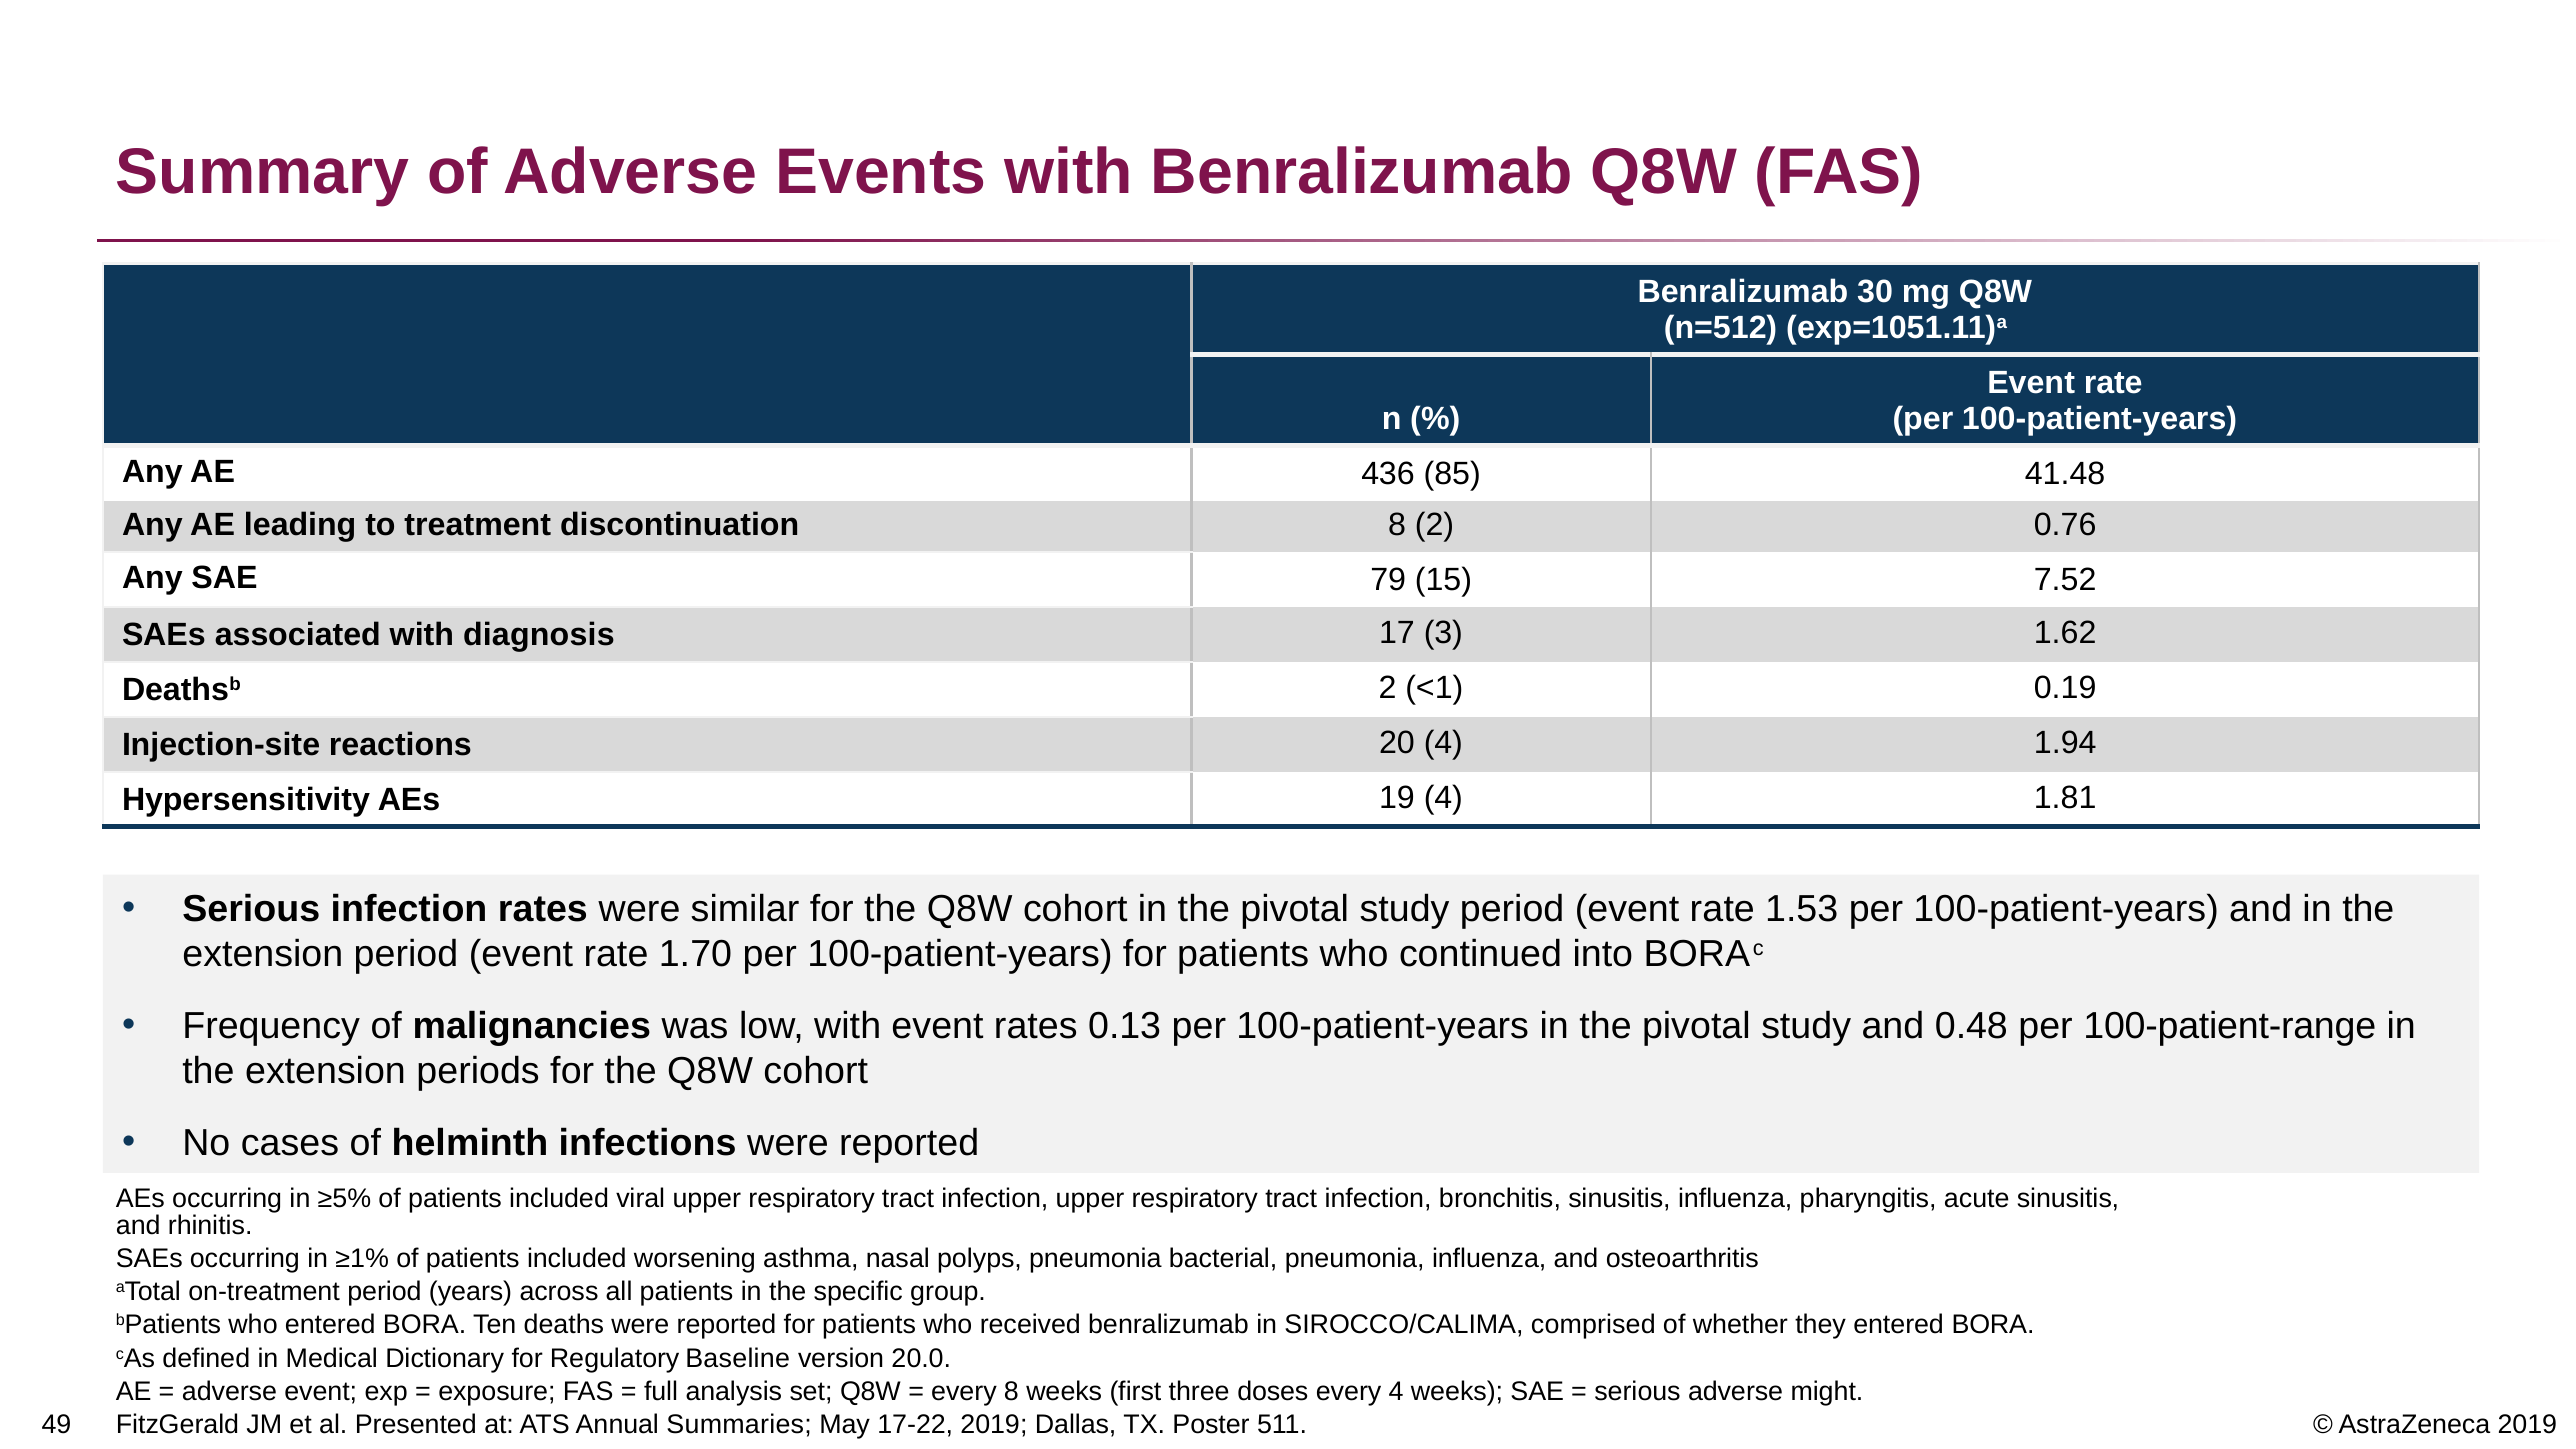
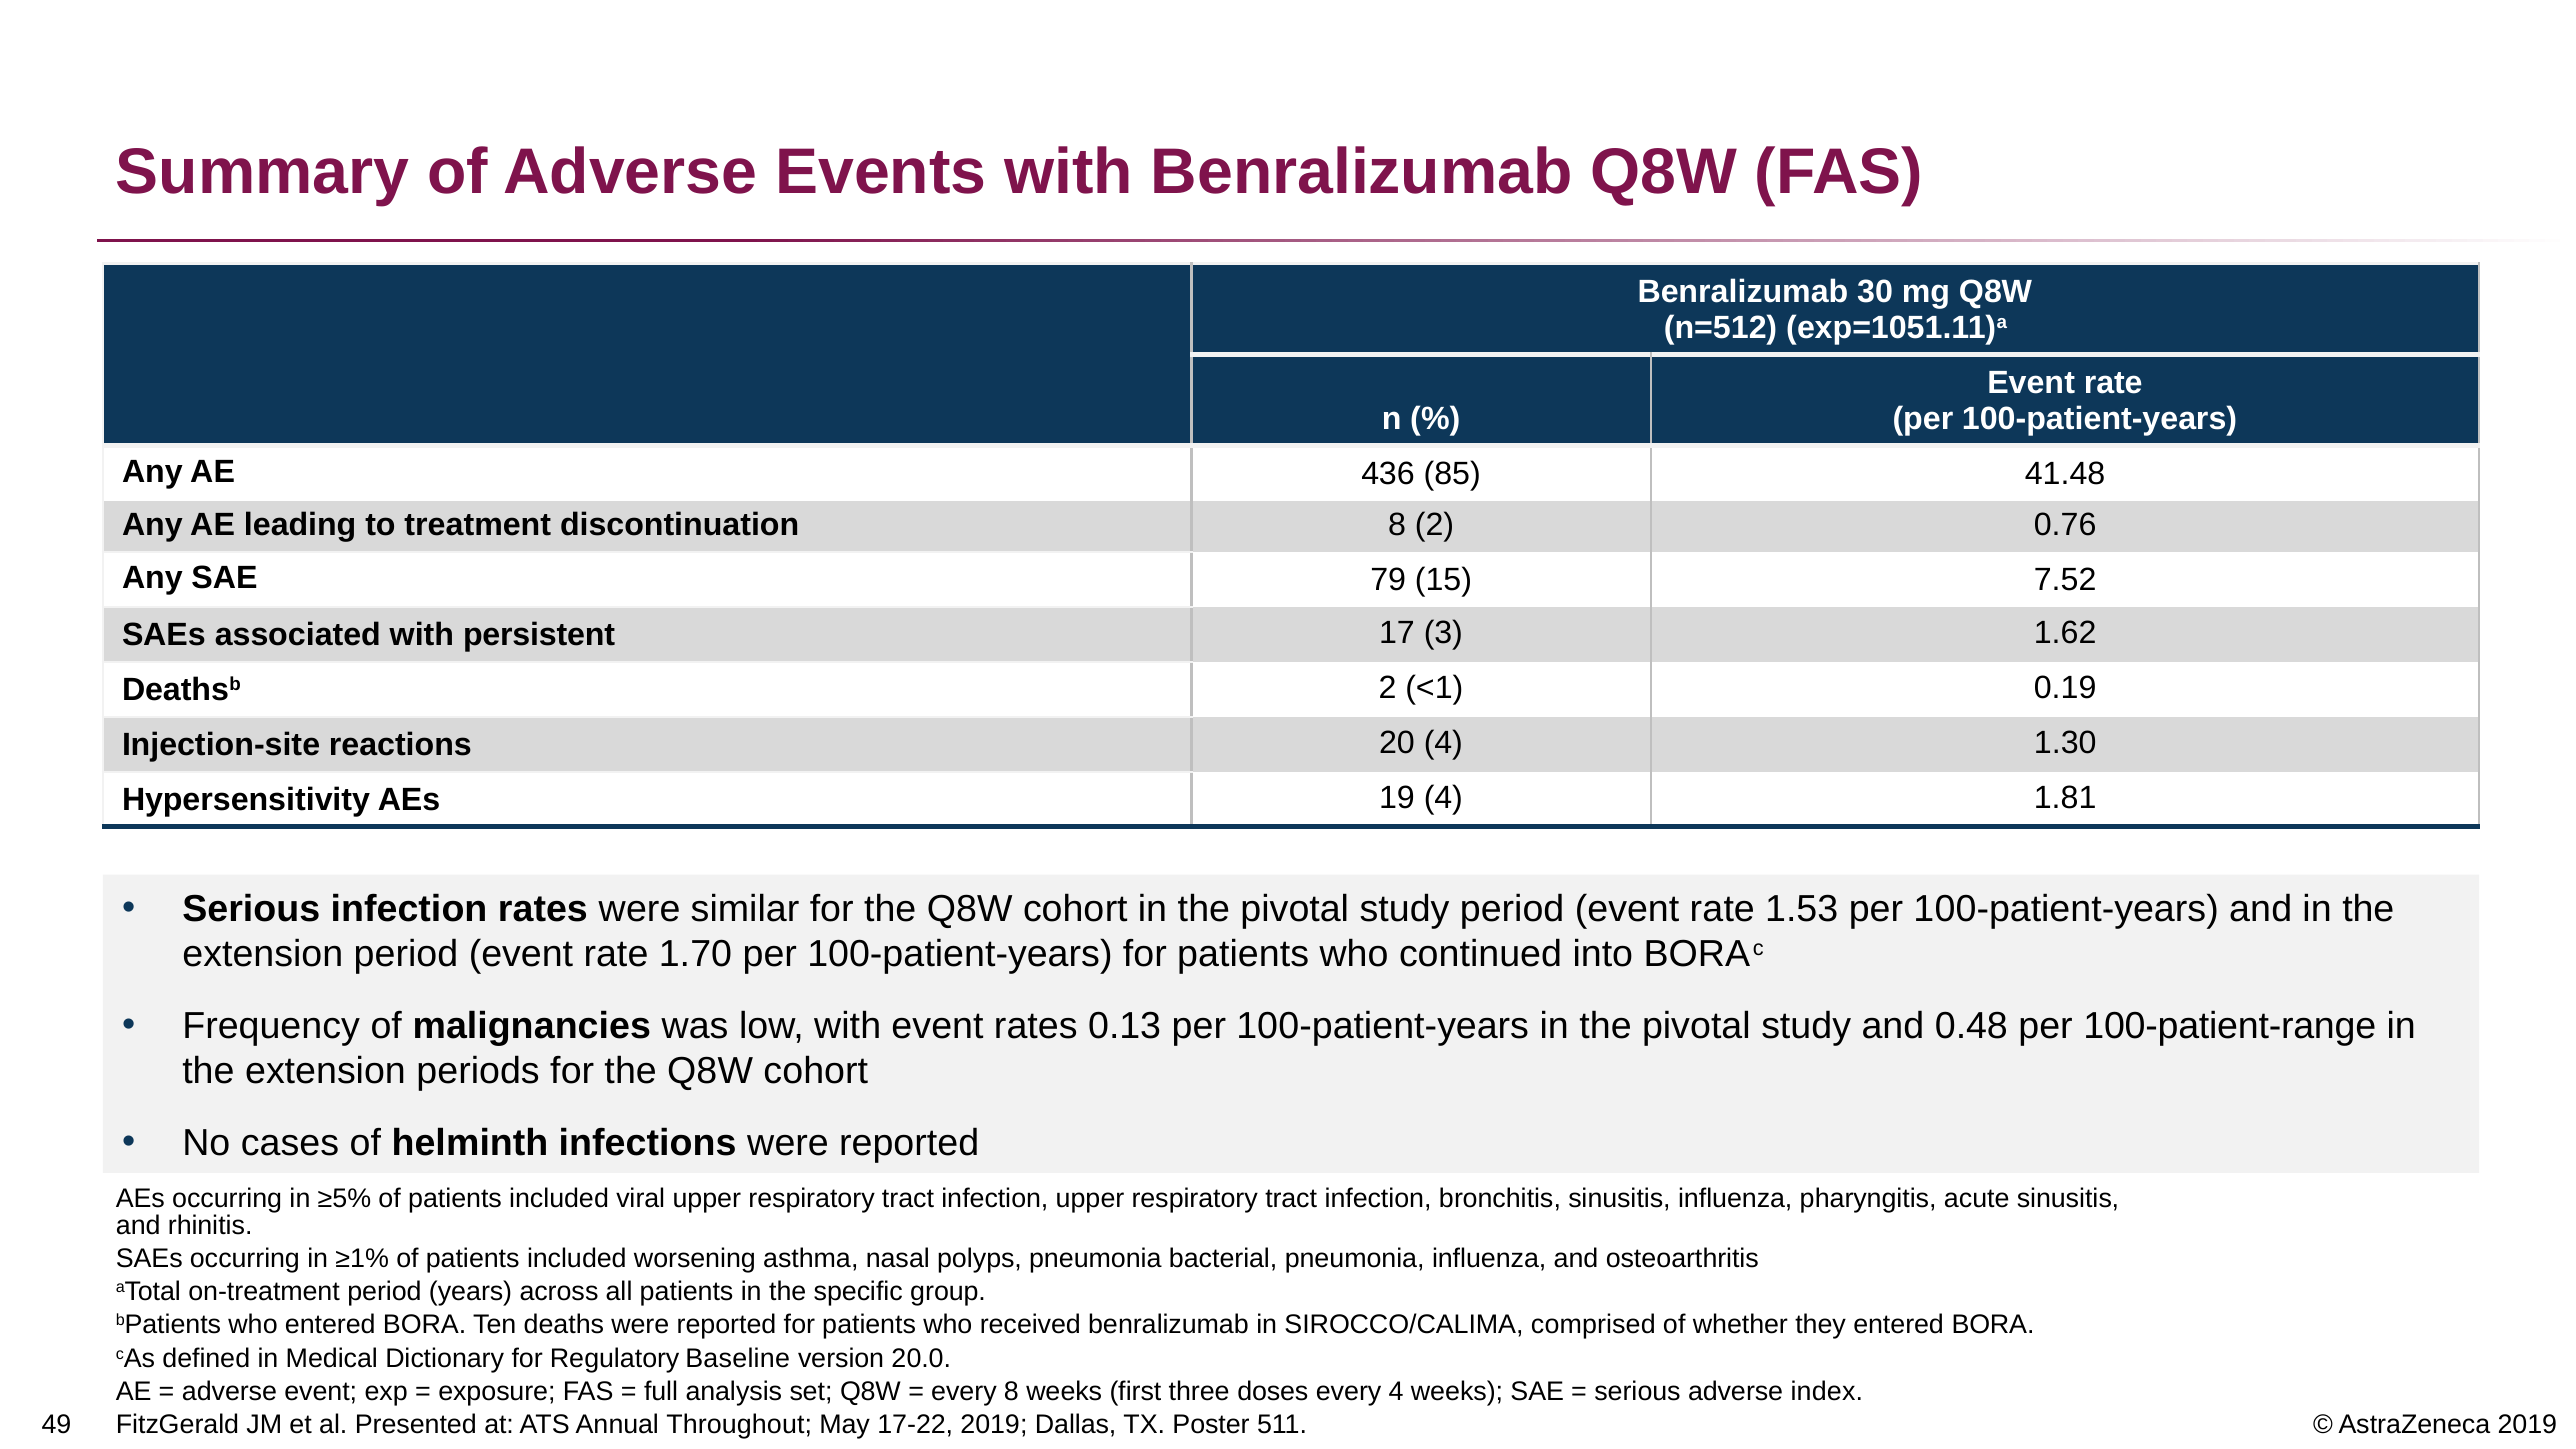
diagnosis: diagnosis -> persistent (539, 635)
1.94: 1.94 -> 1.30 (2065, 743)
might: might -> index (1827, 1392)
Summaries: Summaries -> Throughout (739, 1425)
